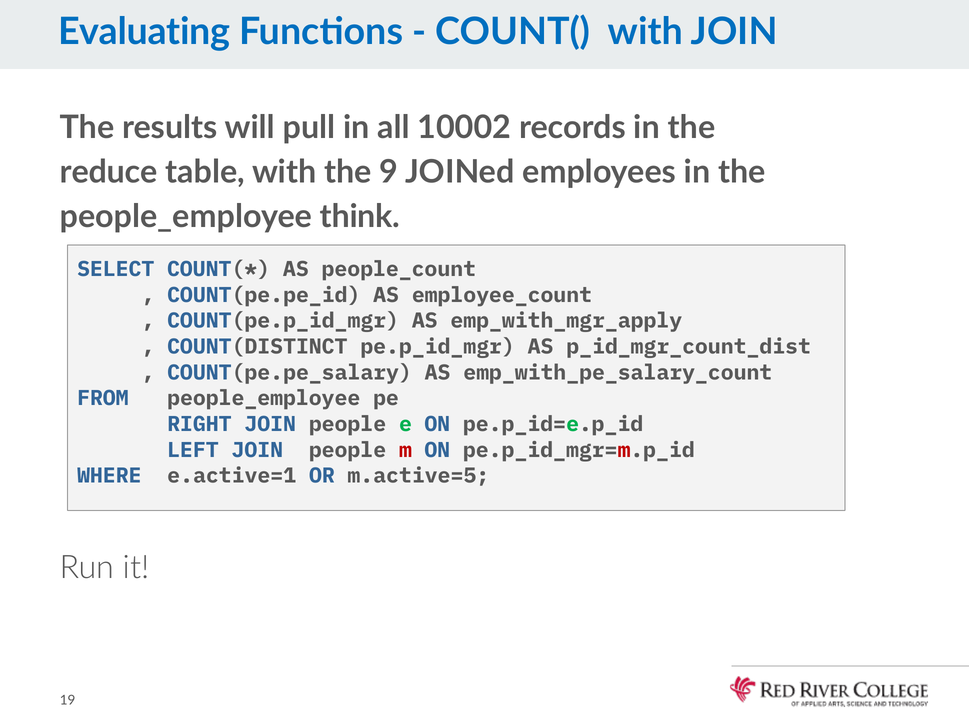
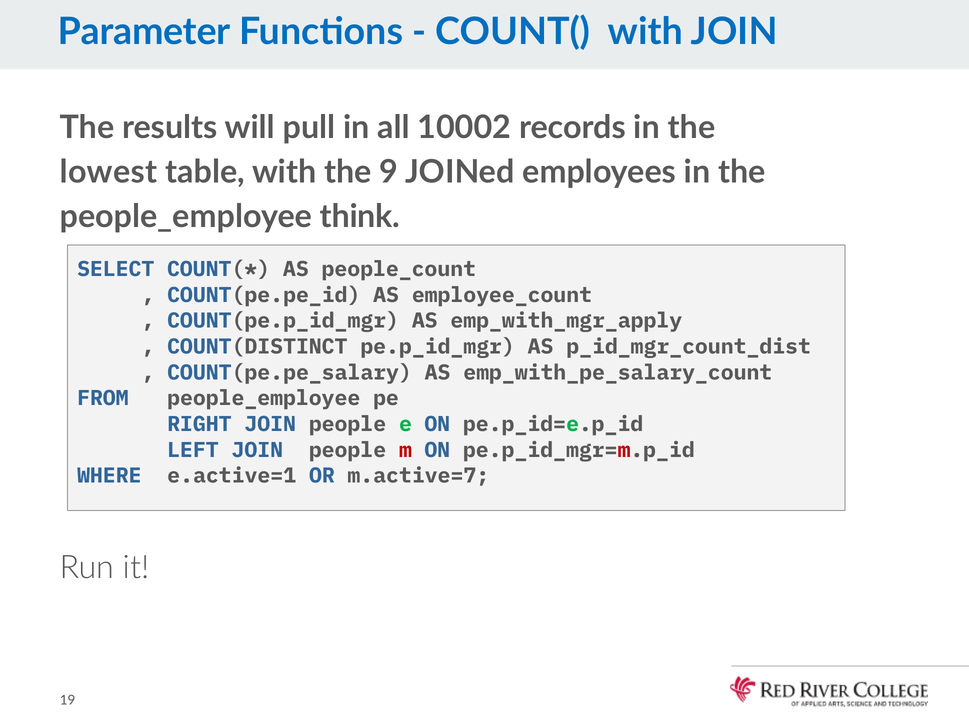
Evaluating: Evaluating -> Parameter (144, 32)
reduce: reduce -> lowest (109, 172)
m.active=5: m.active=5 -> m.active=7 (418, 476)
